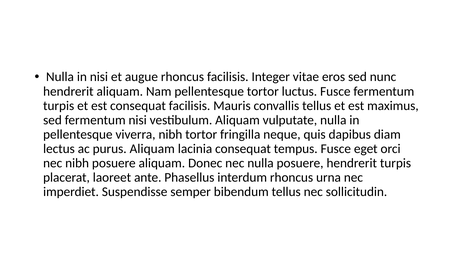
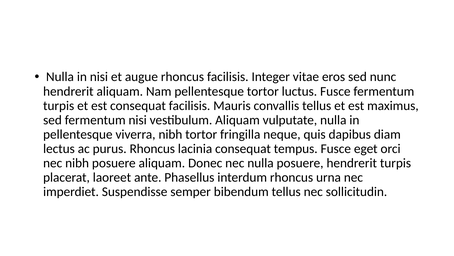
purus Aliquam: Aliquam -> Rhoncus (152, 148)
